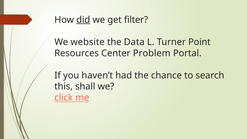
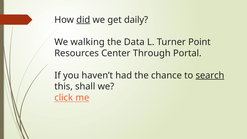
filter: filter -> daily (136, 20)
website: website -> walking (88, 42)
Problem: Problem -> Through (152, 53)
search underline: none -> present (210, 75)
